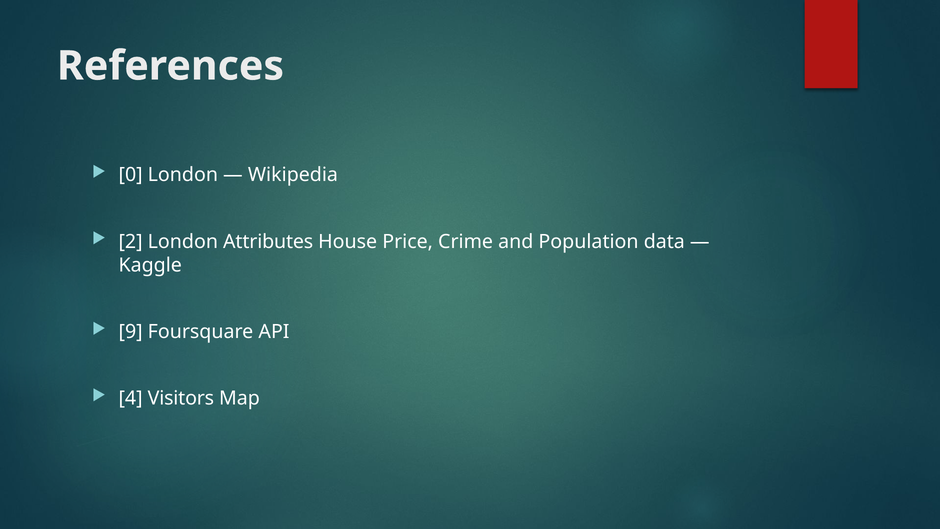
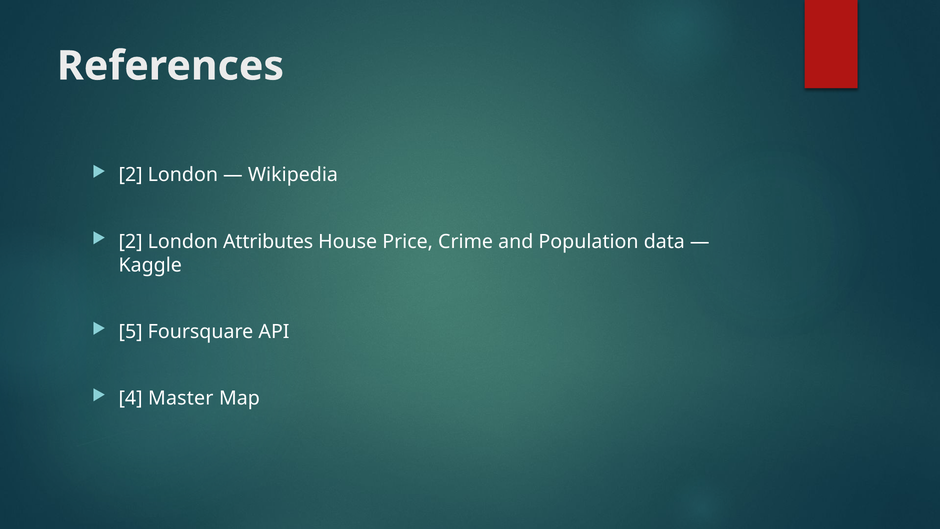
0: 0 -> 2 (131, 175)
9: 9 -> 5 (131, 332)
Visitors: Visitors -> Master (181, 398)
